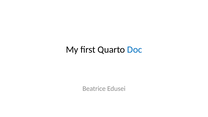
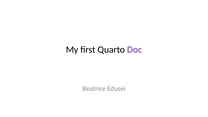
Doc colour: blue -> purple (135, 50)
